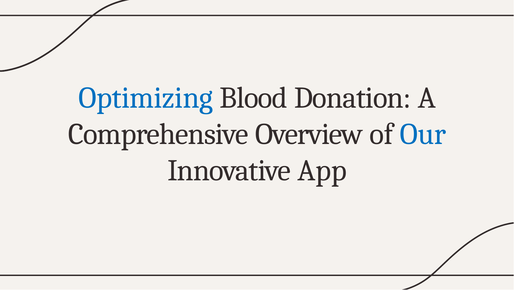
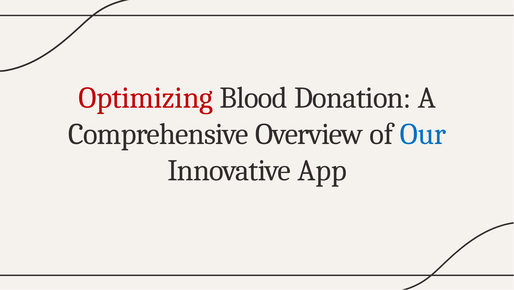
Optimizing colour: blue -> red (146, 98)
